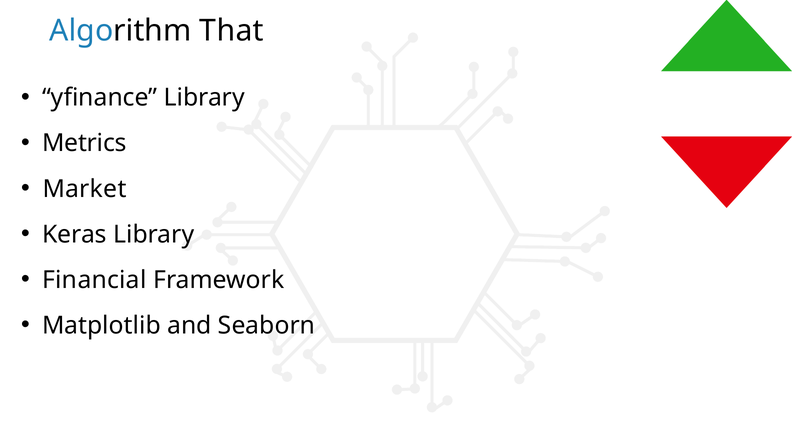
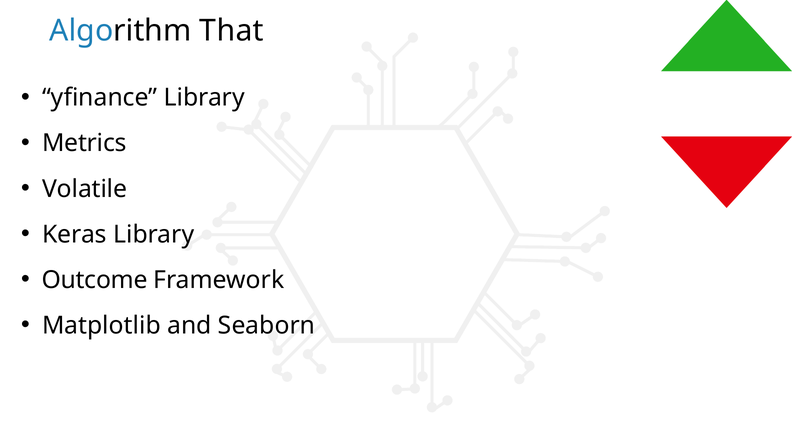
Market: Market -> Volatile (85, 189)
Financial: Financial -> Outcome (95, 280)
